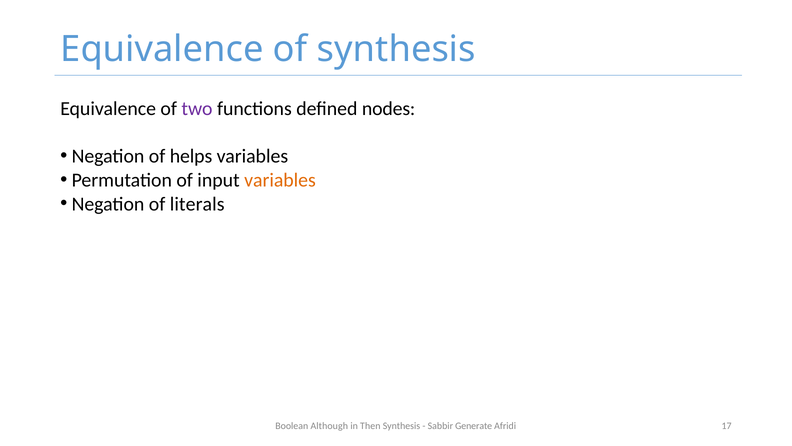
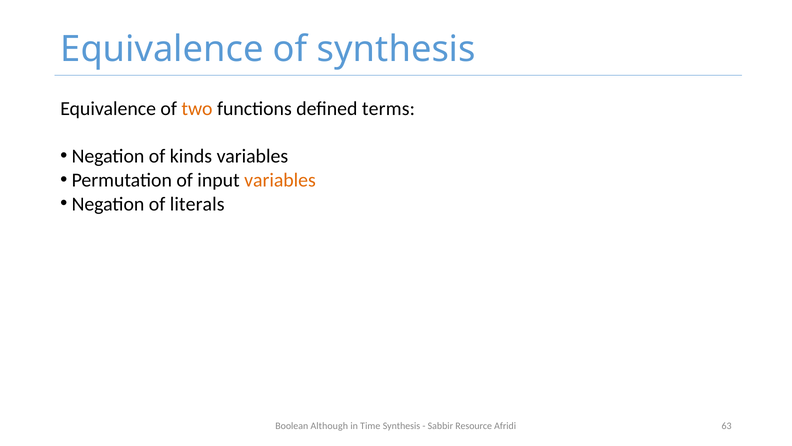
two colour: purple -> orange (197, 109)
nodes: nodes -> terms (388, 109)
helps: helps -> kinds (191, 156)
Then: Then -> Time (370, 425)
Generate: Generate -> Resource (474, 425)
17: 17 -> 63 (727, 425)
